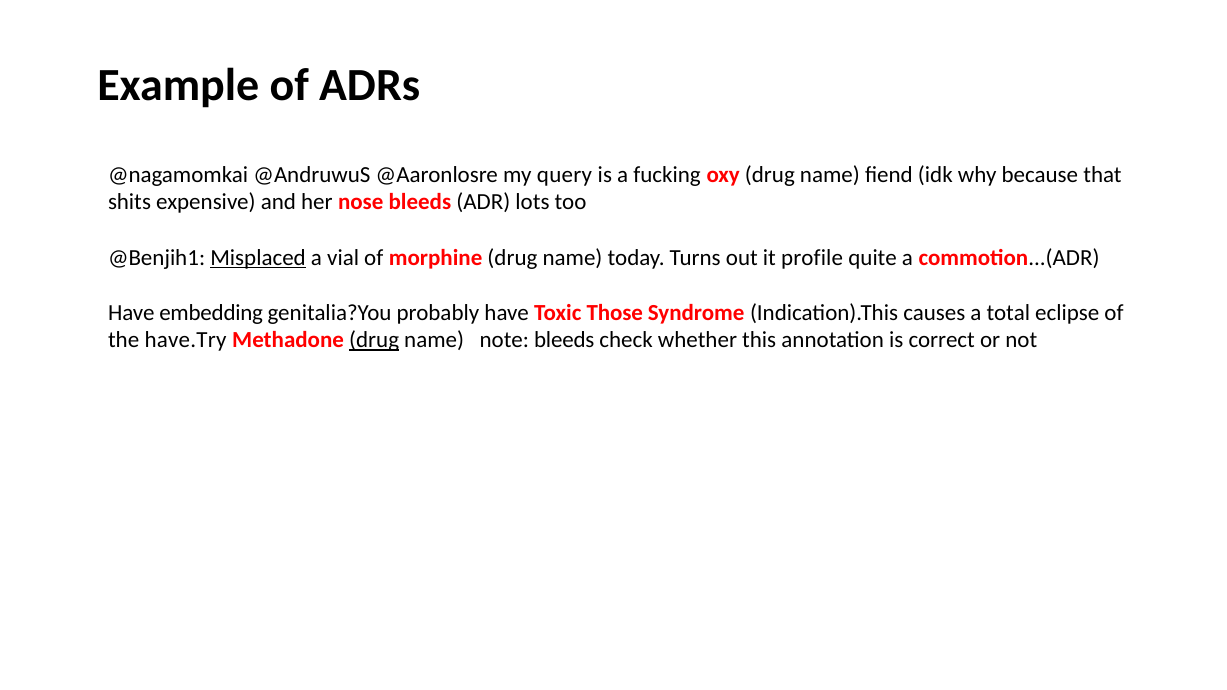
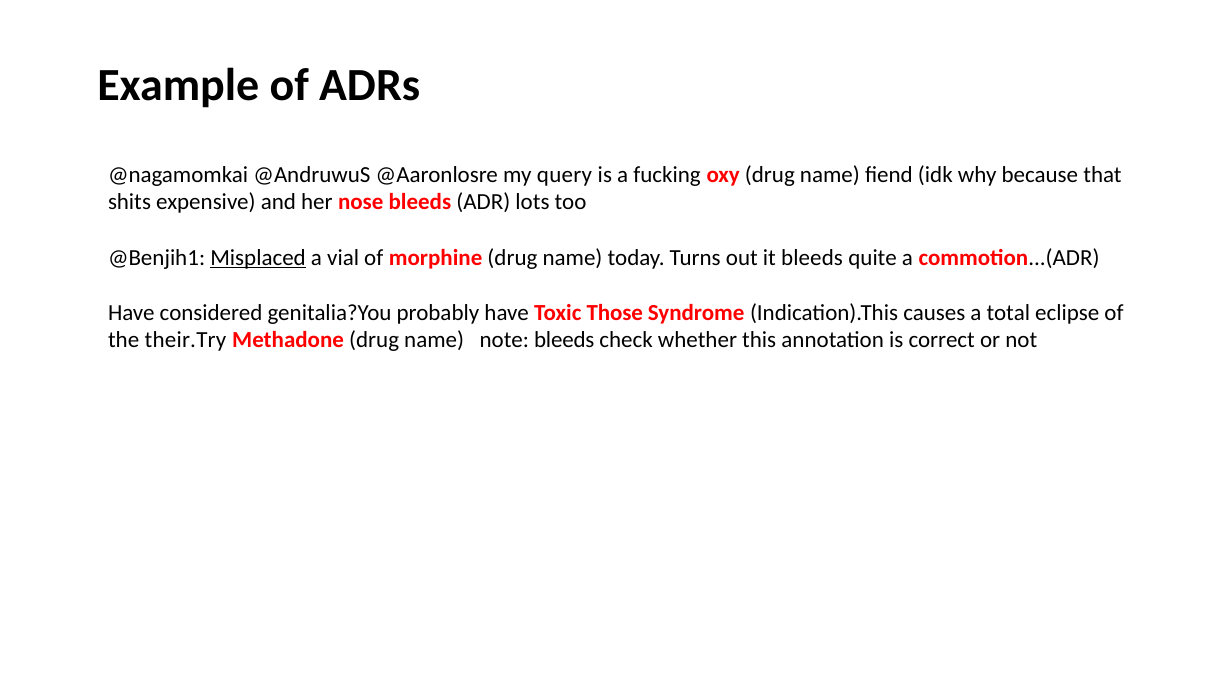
it profile: profile -> bleeds (812, 258)
embedding: embedding -> considered (211, 313)
have.Try: have.Try -> their.Try (185, 340)
drug underline: present -> none (374, 340)
